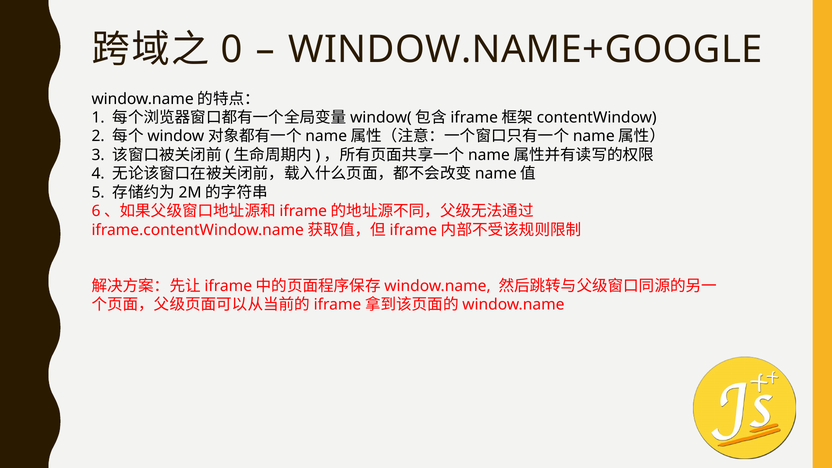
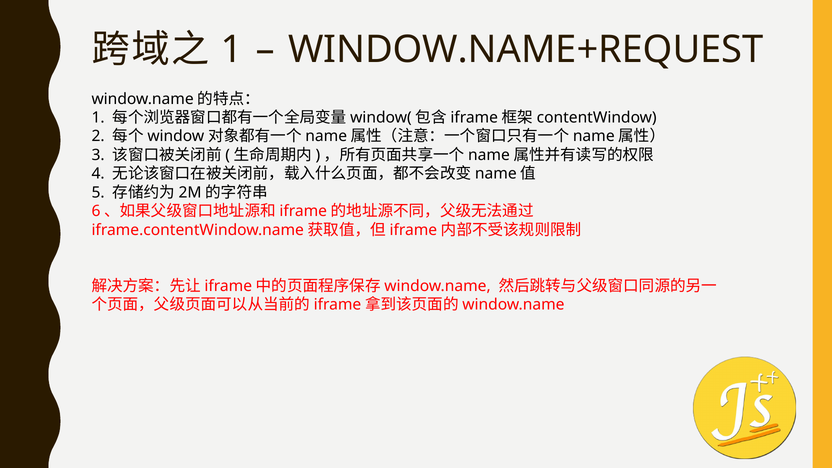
0: 0 -> 1 (231, 50)
WINDOW.NAME+GOOGLE: WINDOW.NAME+GOOGLE -> WINDOW.NAME+REQUEST (526, 50)
